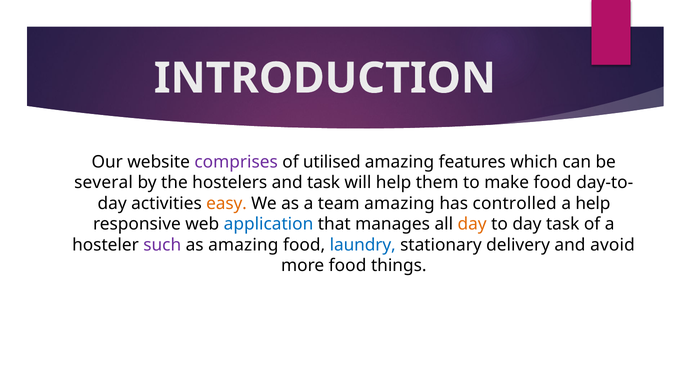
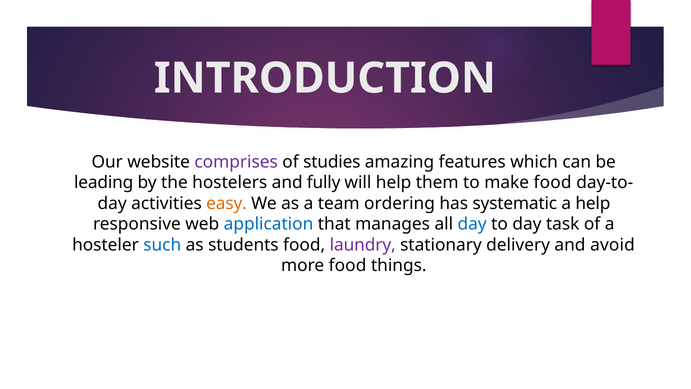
utilised: utilised -> studies (332, 162)
several: several -> leading (104, 182)
and task: task -> fully (324, 182)
team amazing: amazing -> ordering (400, 203)
controlled: controlled -> systematic (515, 203)
day colour: orange -> blue (472, 224)
such colour: purple -> blue (162, 245)
as amazing: amazing -> students (243, 245)
laundry colour: blue -> purple (363, 245)
